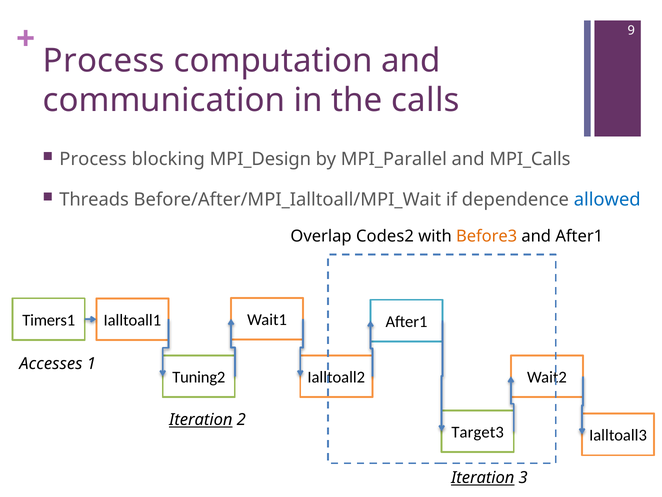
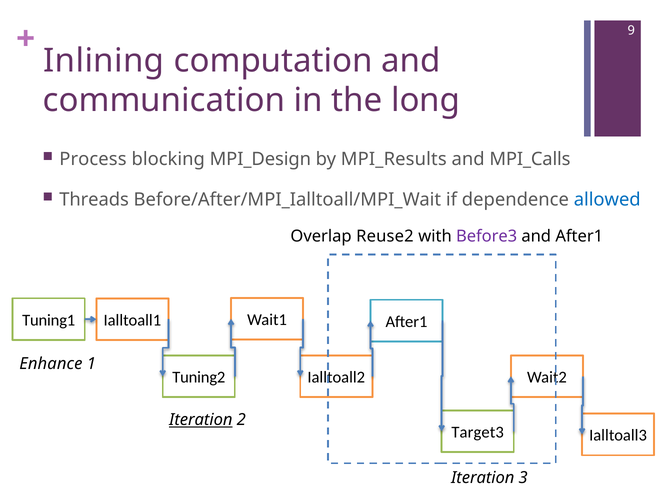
Process: Process -> Inlining (104, 61)
calls: calls -> long (426, 100)
MPI_Parallel: MPI_Parallel -> MPI_Results (394, 159)
Codes2: Codes2 -> Reuse2 (385, 236)
Before3 colour: orange -> purple (487, 236)
Timers1: Timers1 -> Tuning1 (49, 320)
Accesses: Accesses -> Enhance (51, 364)
Iteration underline: present -> none (483, 477)
